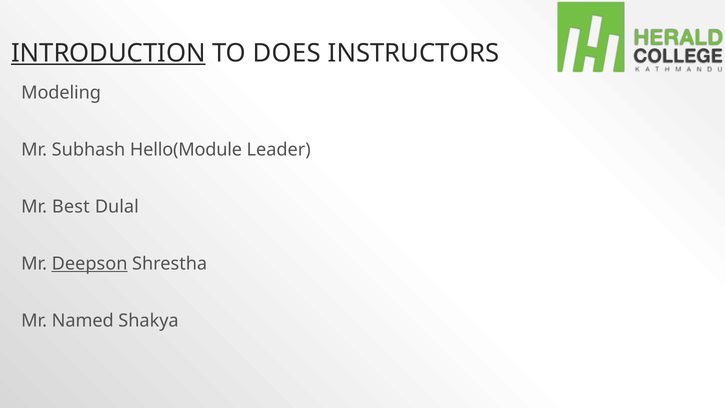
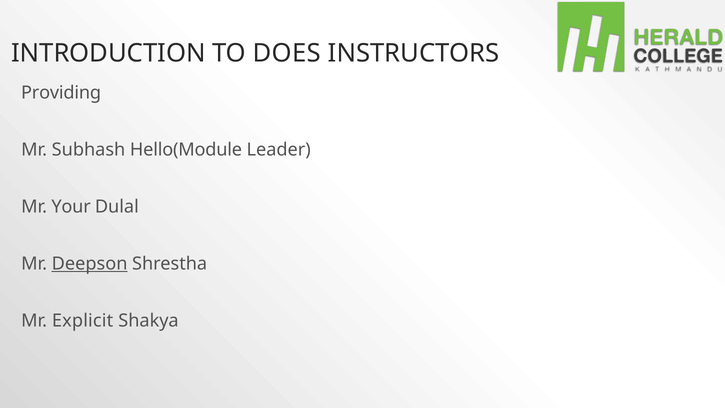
INTRODUCTION underline: present -> none (108, 53)
Modeling: Modeling -> Providing (61, 93)
Best: Best -> Your (71, 207)
Named: Named -> Explicit (83, 320)
